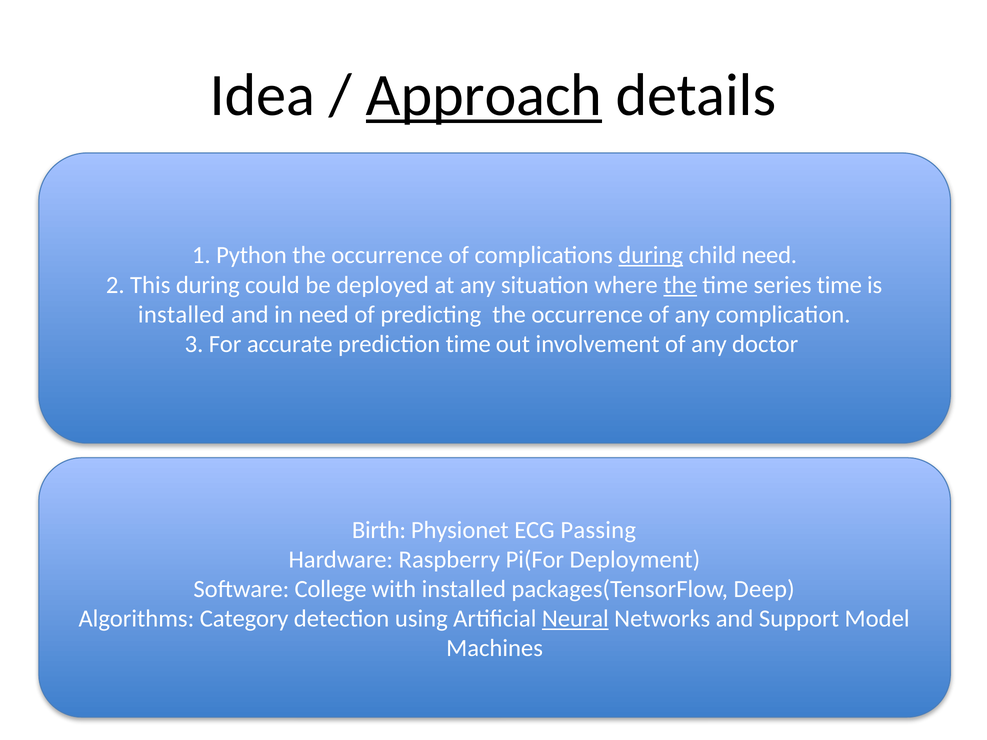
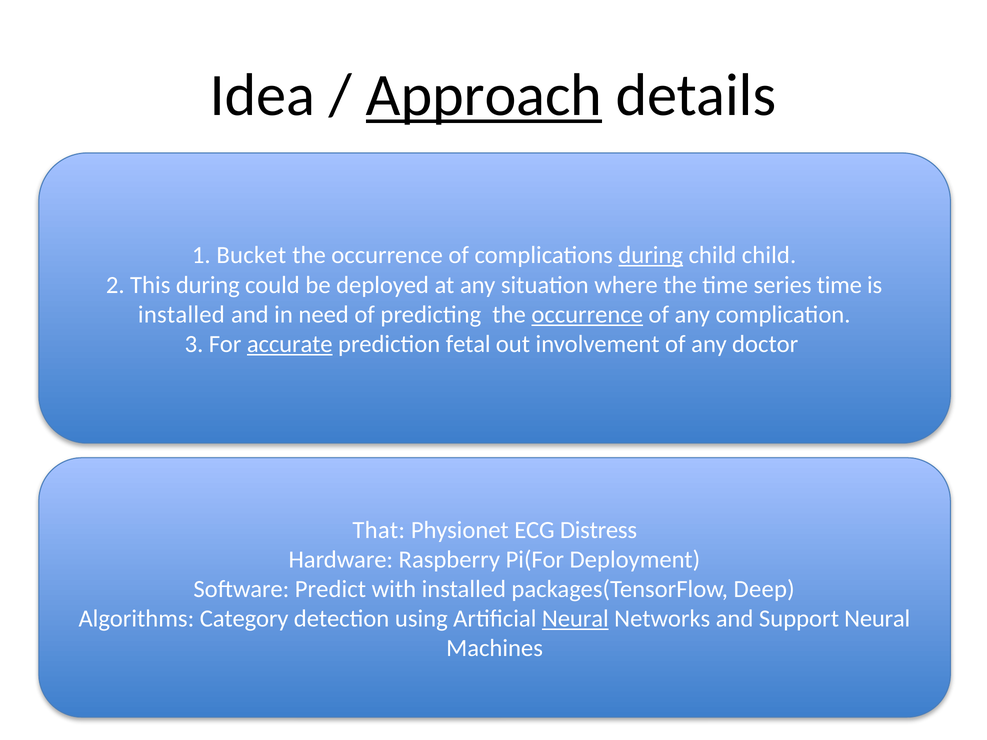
Python: Python -> Bucket (251, 255)
child need: need -> child (769, 255)
the underline: present -> none (680, 285)
occurrence underline: none -> present (587, 315)
accurate underline: none -> present (290, 344)
prediction time: time -> fetal (468, 344)
Birth: Birth -> That (379, 530)
Passing: Passing -> Distress (598, 530)
College: College -> Predict (330, 589)
Support Model: Model -> Neural (877, 619)
